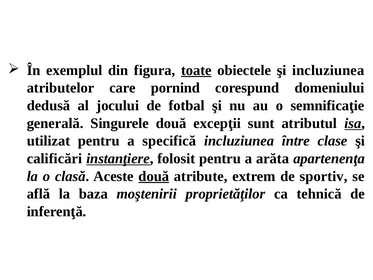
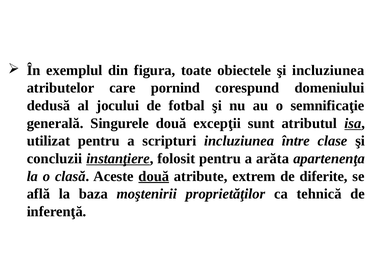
toate underline: present -> none (196, 70)
specifică: specifică -> scripturi (169, 141)
calificări: calificări -> concluzii (54, 158)
sportiv: sportiv -> diferite (324, 176)
